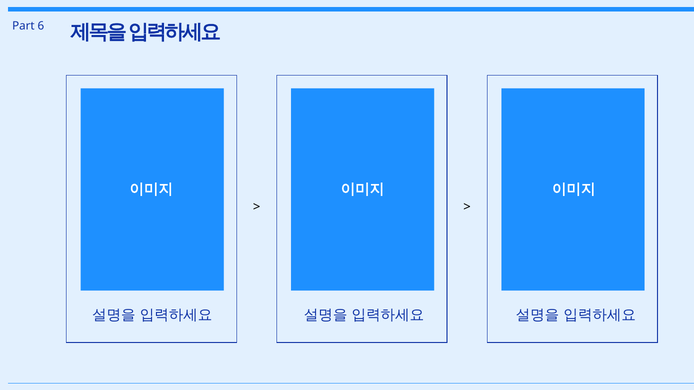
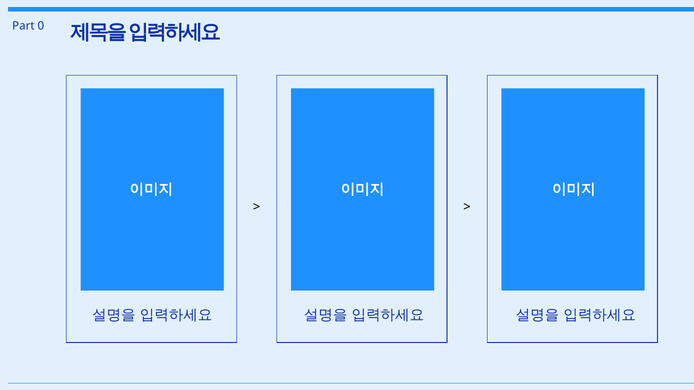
6: 6 -> 0 (41, 26)
